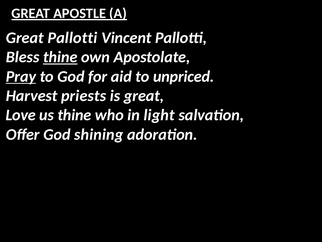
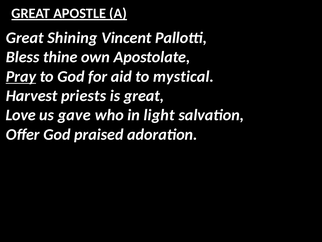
Great Pallotti: Pallotti -> Shining (72, 38)
thine underline: present -> none (60, 57)
unpriced: unpriced -> mystical (183, 76)
us thine: thine -> gave (74, 115)
shining: shining -> praised (99, 134)
